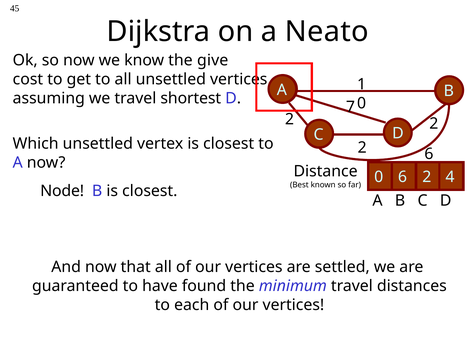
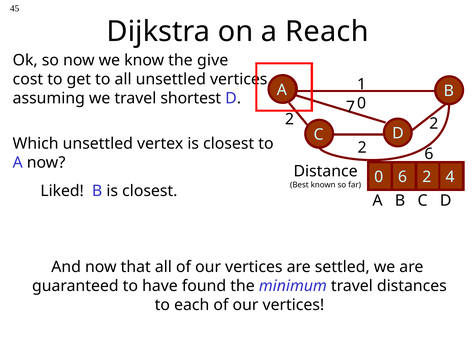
Neato: Neato -> Reach (327, 32)
Node: Node -> Liked (62, 191)
